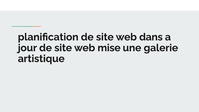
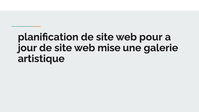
dans: dans -> pour (151, 37)
